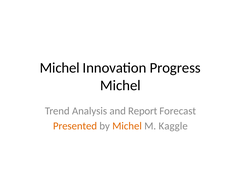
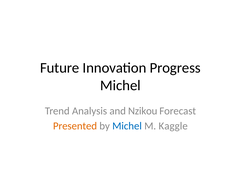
Michel: Michel -> Future (60, 68)
Report: Report -> Nzikou (143, 111)
Michel colour: orange -> blue (127, 126)
